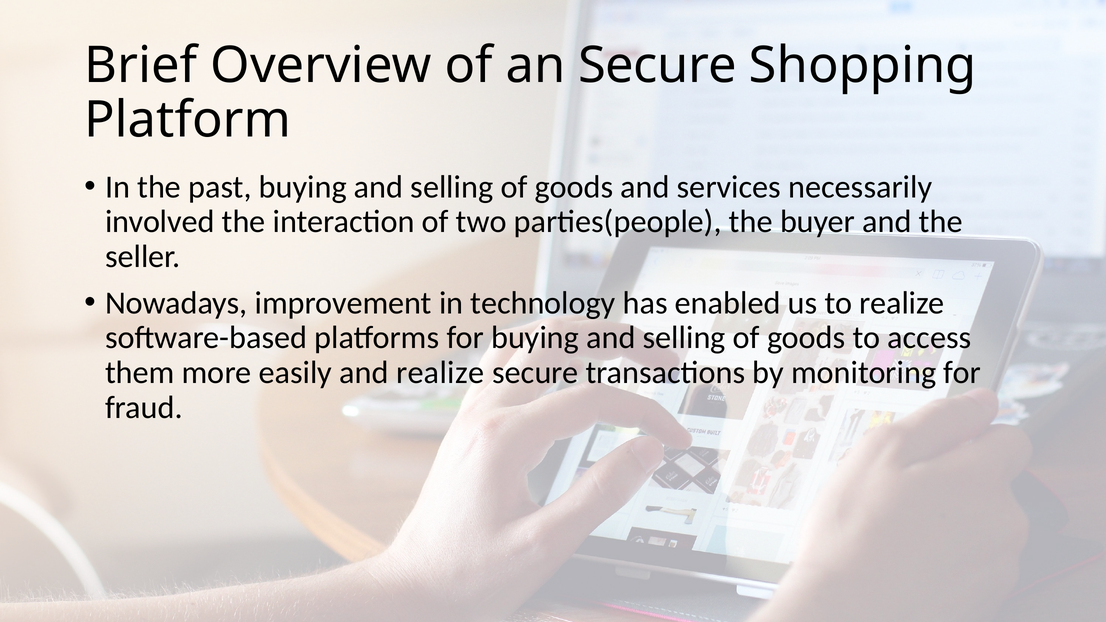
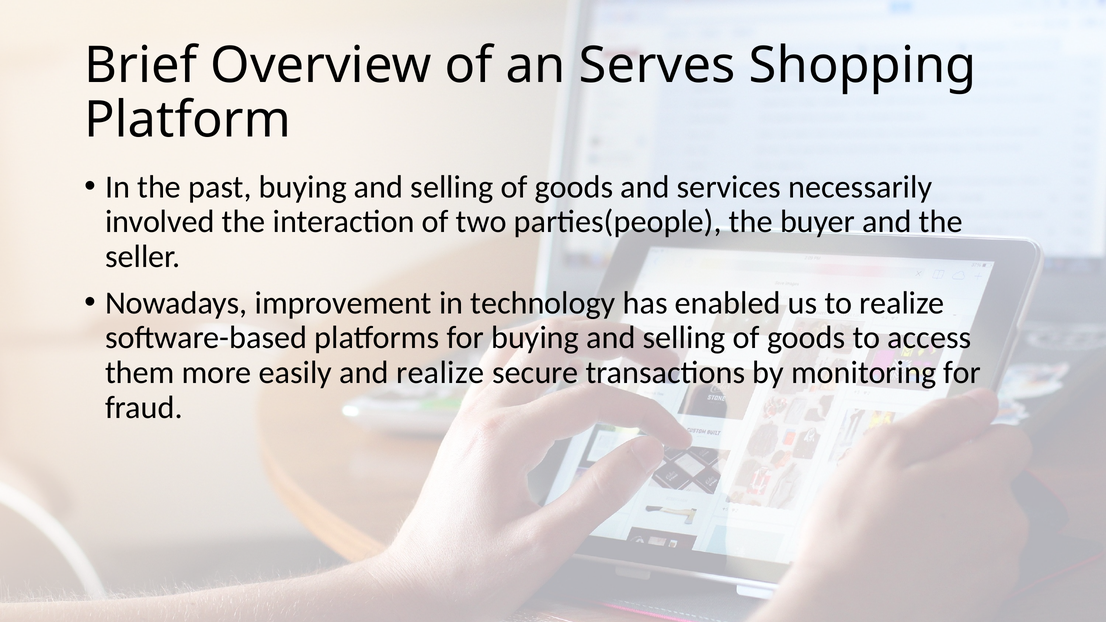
an Secure: Secure -> Serves (657, 66)
